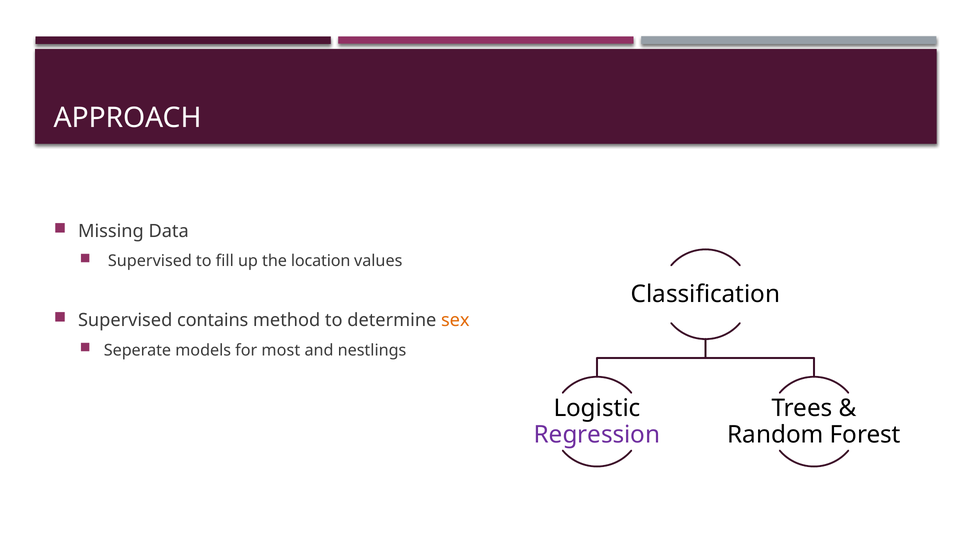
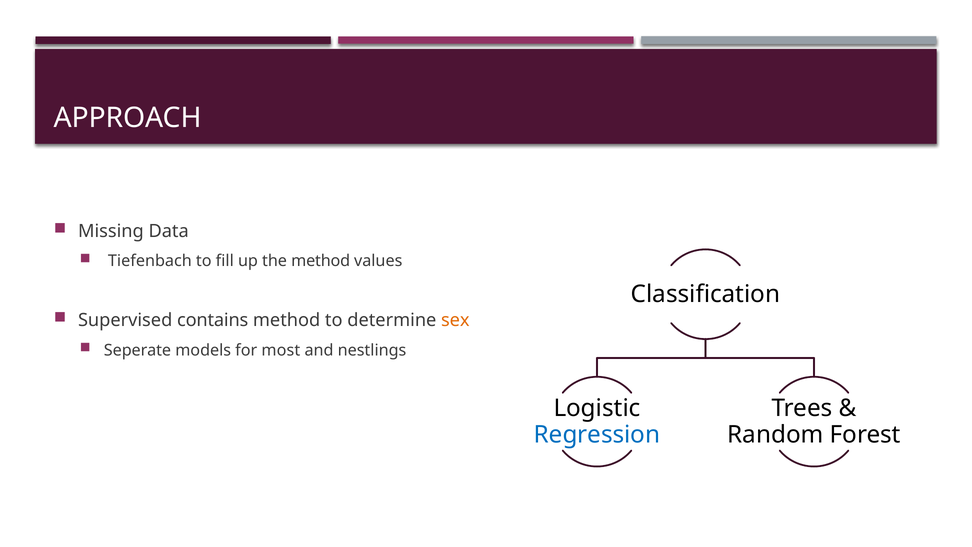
Supervised: Supervised -> Tiefenbach (150, 261)
the location: location -> method (321, 261)
Regression colour: purple -> blue (597, 434)
